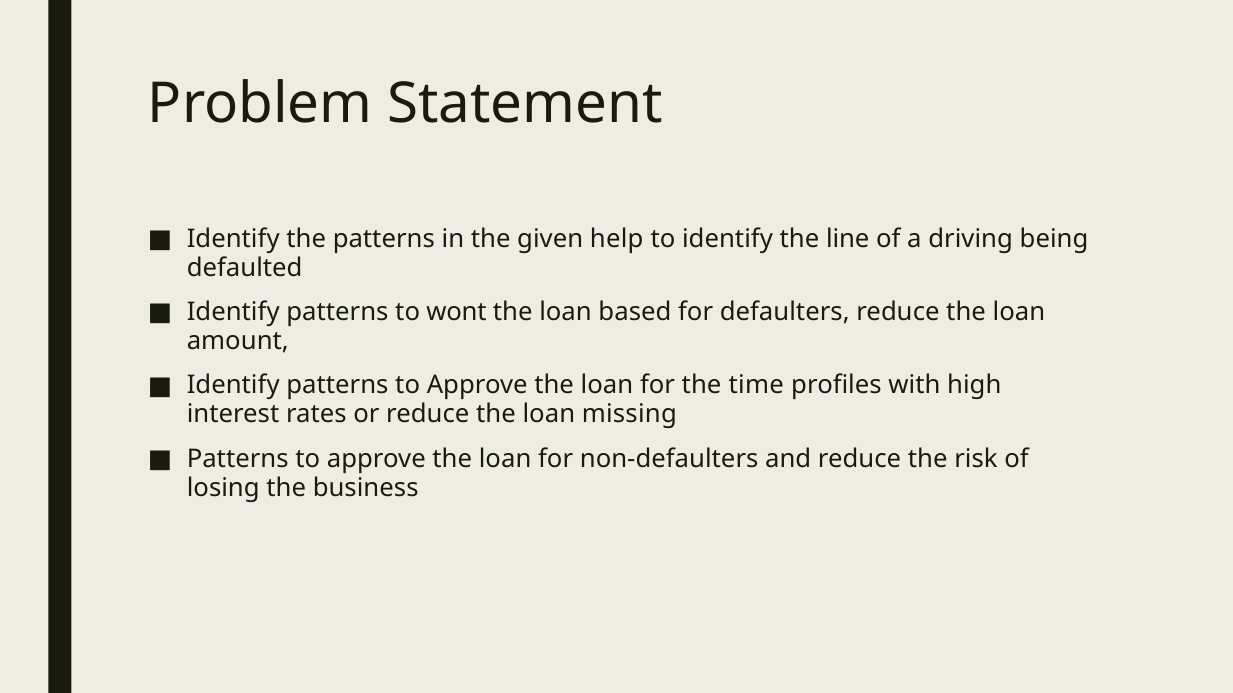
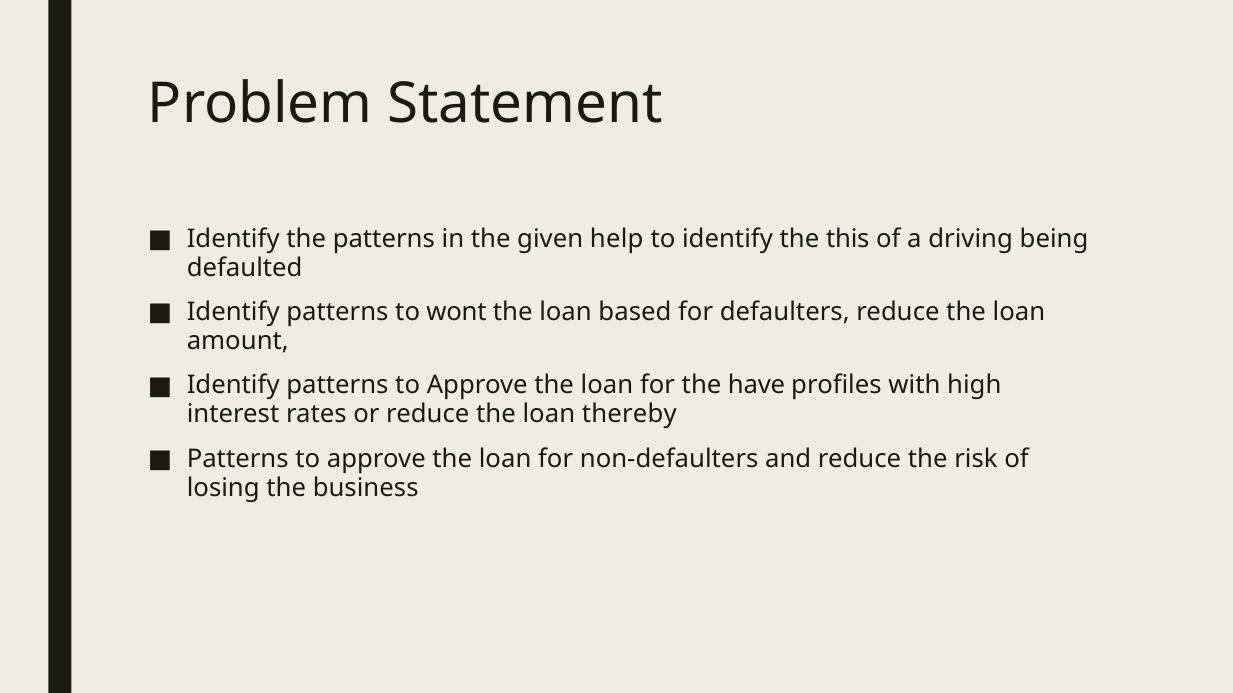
line: line -> this (848, 239)
time: time -> have (757, 386)
missing: missing -> thereby (629, 415)
